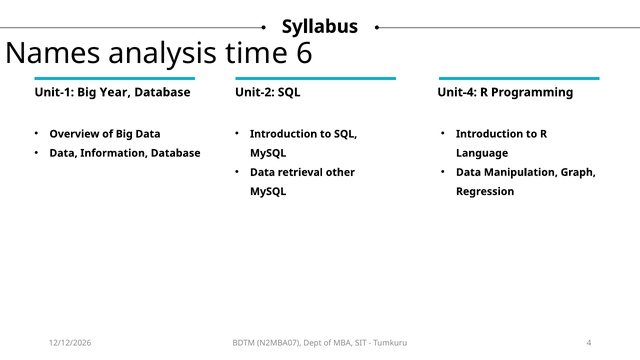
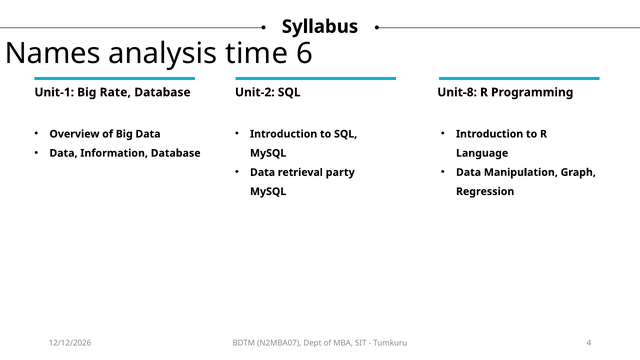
Year: Year -> Rate (115, 92)
Unit-4: Unit-4 -> Unit-8 (457, 92)
other: other -> party (340, 172)
